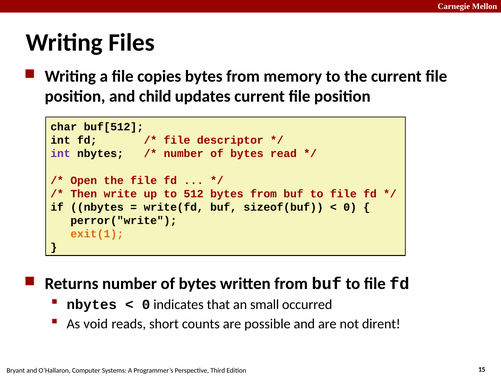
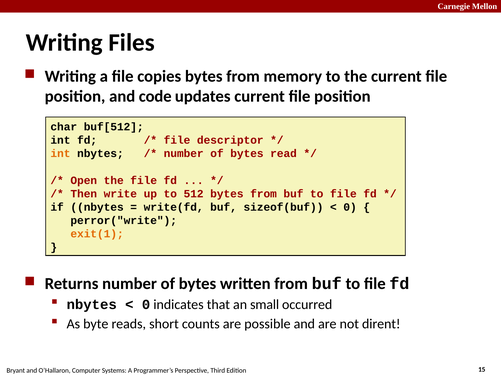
child: child -> code (155, 96)
int colour: purple -> orange (60, 154)
void: void -> byte (96, 324)
